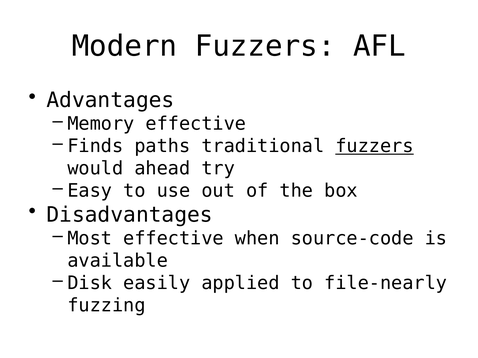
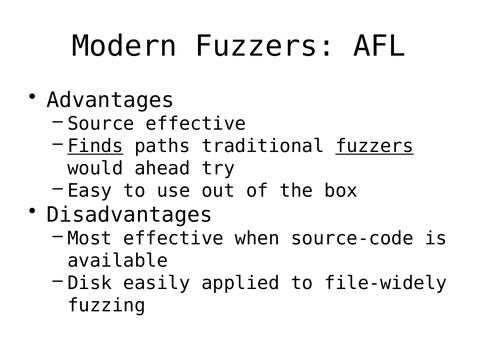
Memory: Memory -> Source (101, 124)
Finds underline: none -> present (95, 146)
file-nearly: file-nearly -> file-widely (386, 283)
